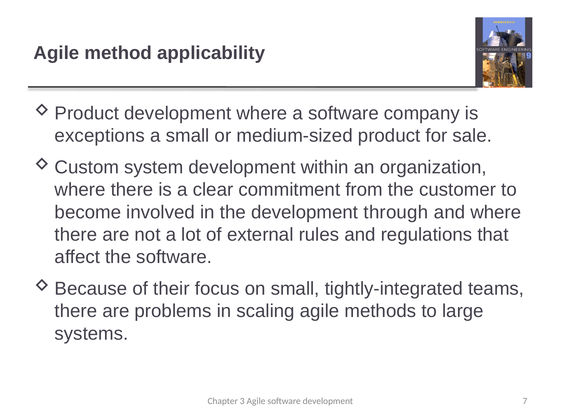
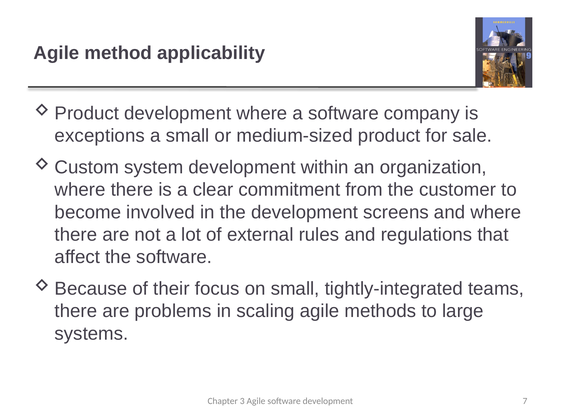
through: through -> screens (396, 213)
